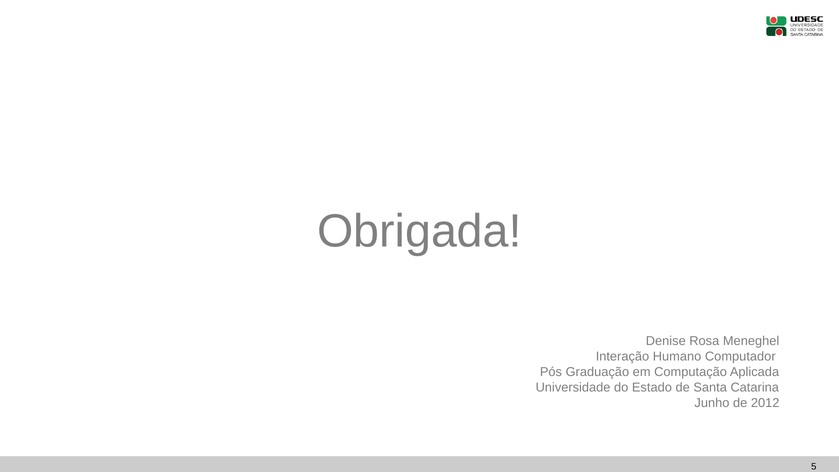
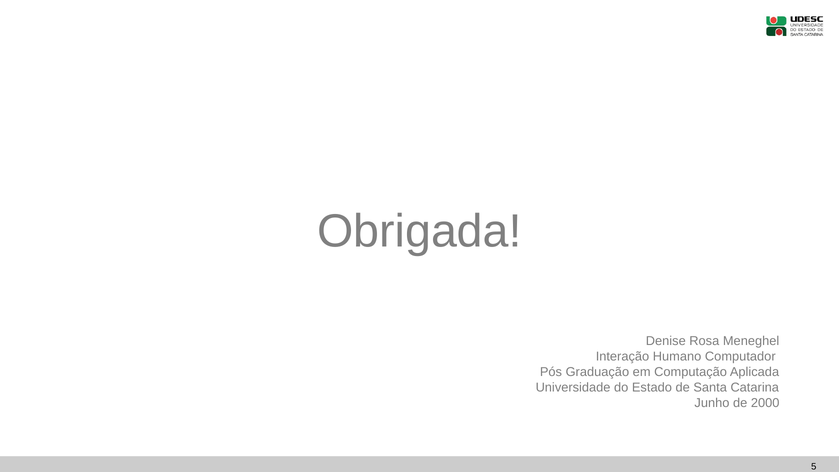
2012: 2012 -> 2000 (765, 403)
